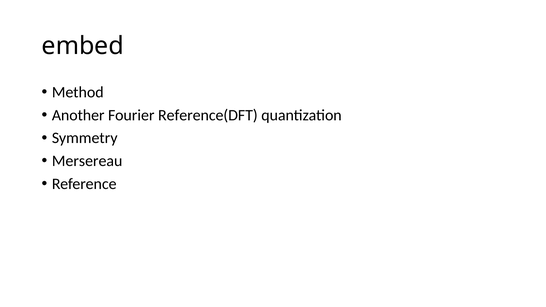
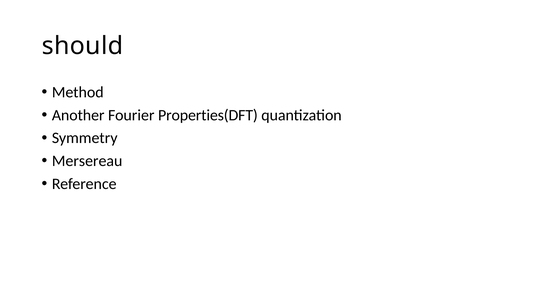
embed: embed -> should (83, 46)
Reference(DFT: Reference(DFT -> Properties(DFT (208, 115)
